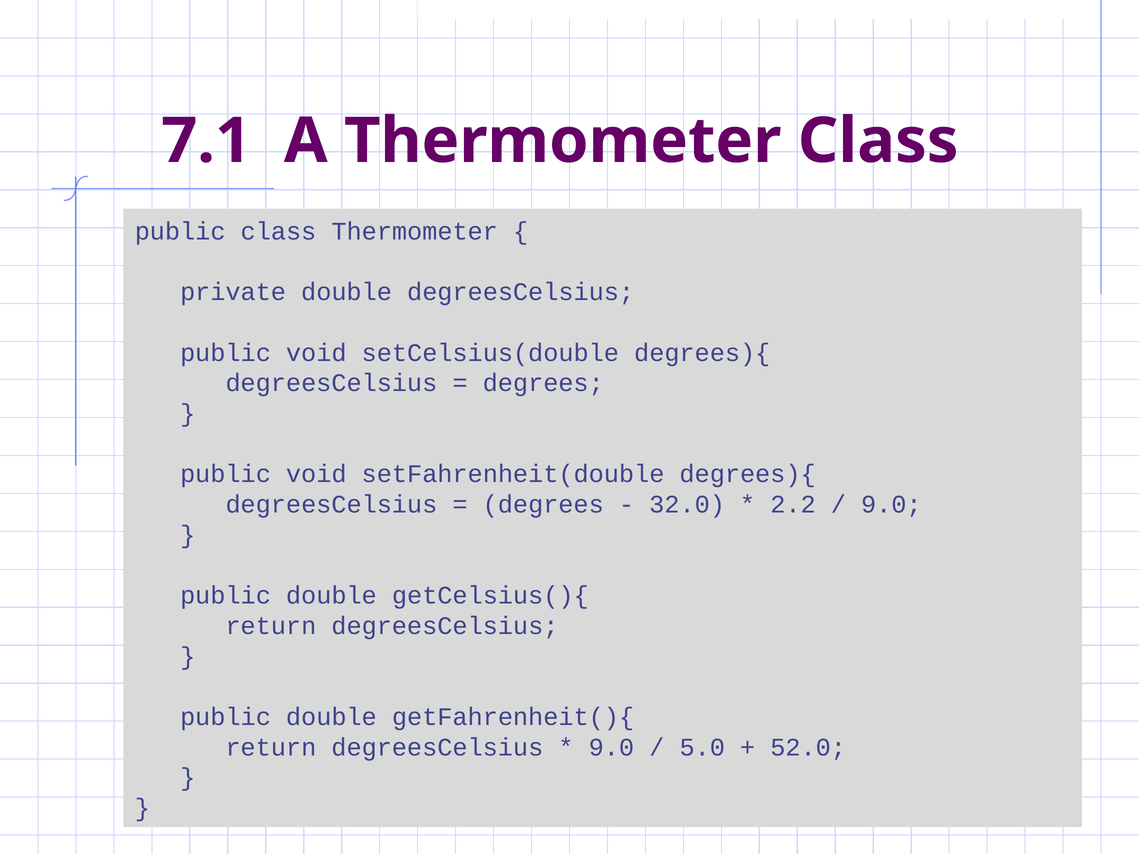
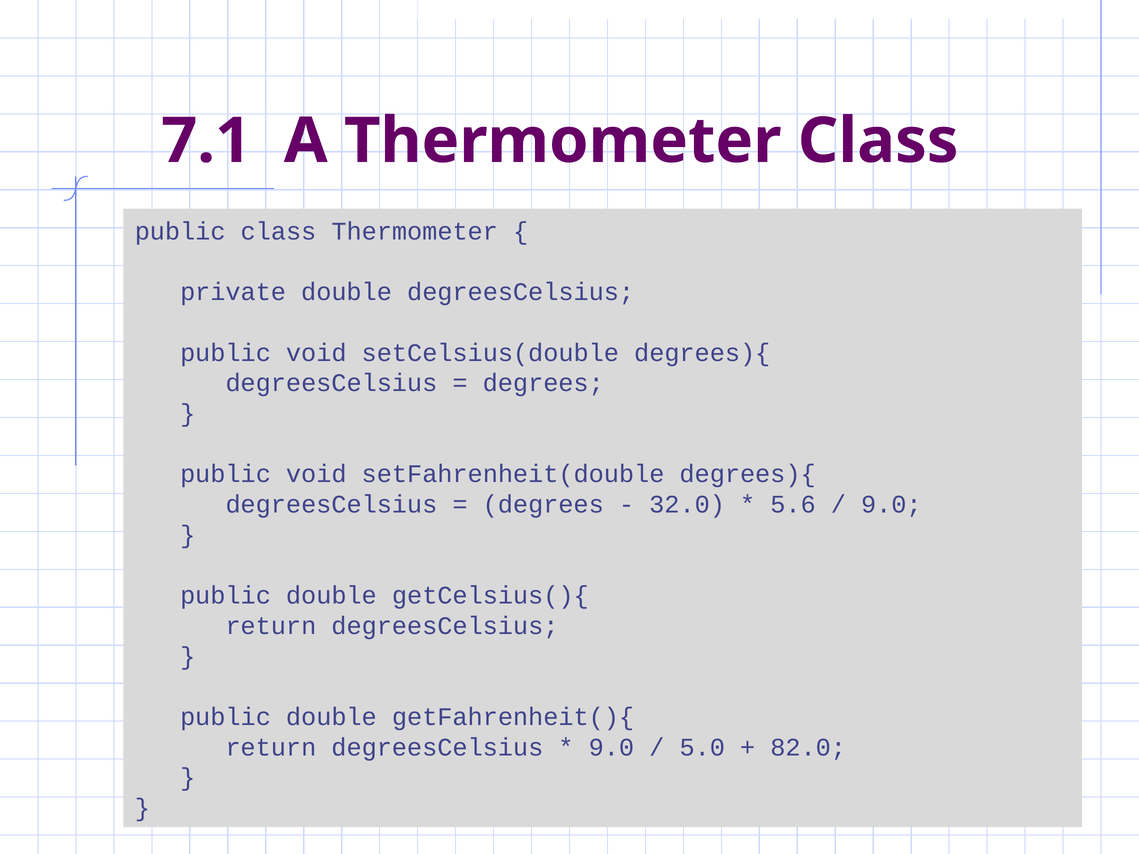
2.2: 2.2 -> 5.6 (793, 505)
52.0: 52.0 -> 82.0 (808, 748)
